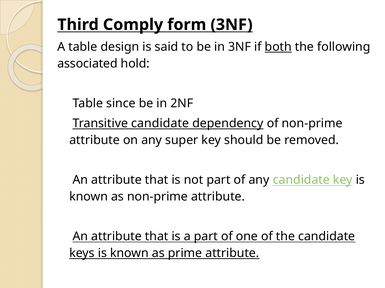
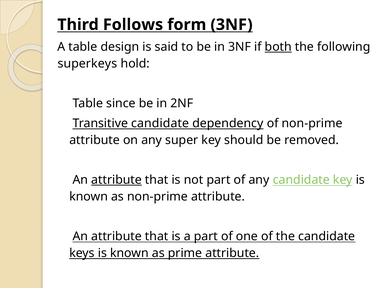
Comply: Comply -> Follows (133, 25)
associated: associated -> superkeys (87, 64)
attribute underline: none -> present (117, 180)
